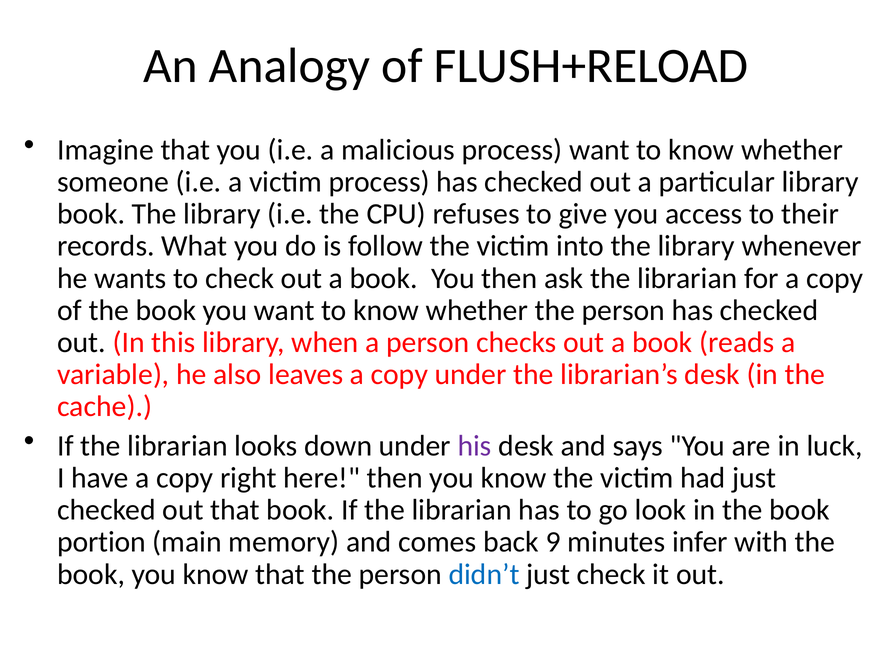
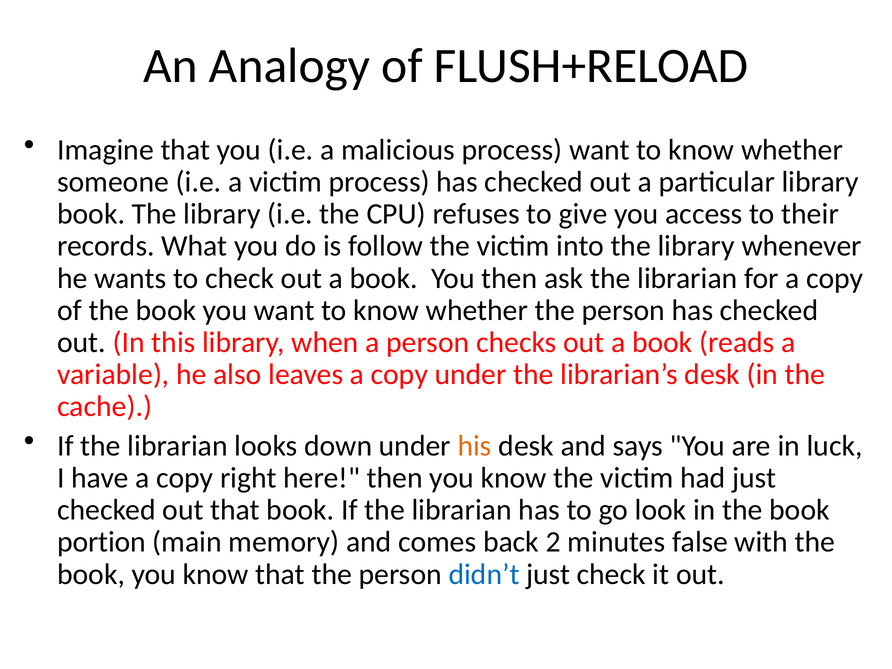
his colour: purple -> orange (475, 446)
9: 9 -> 2 (553, 542)
infer: infer -> false (700, 542)
